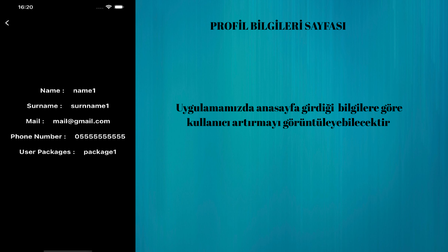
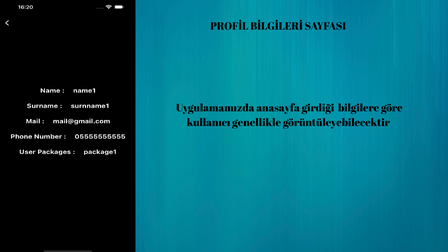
artırmayı: artırmayı -> genellikle (257, 123)
